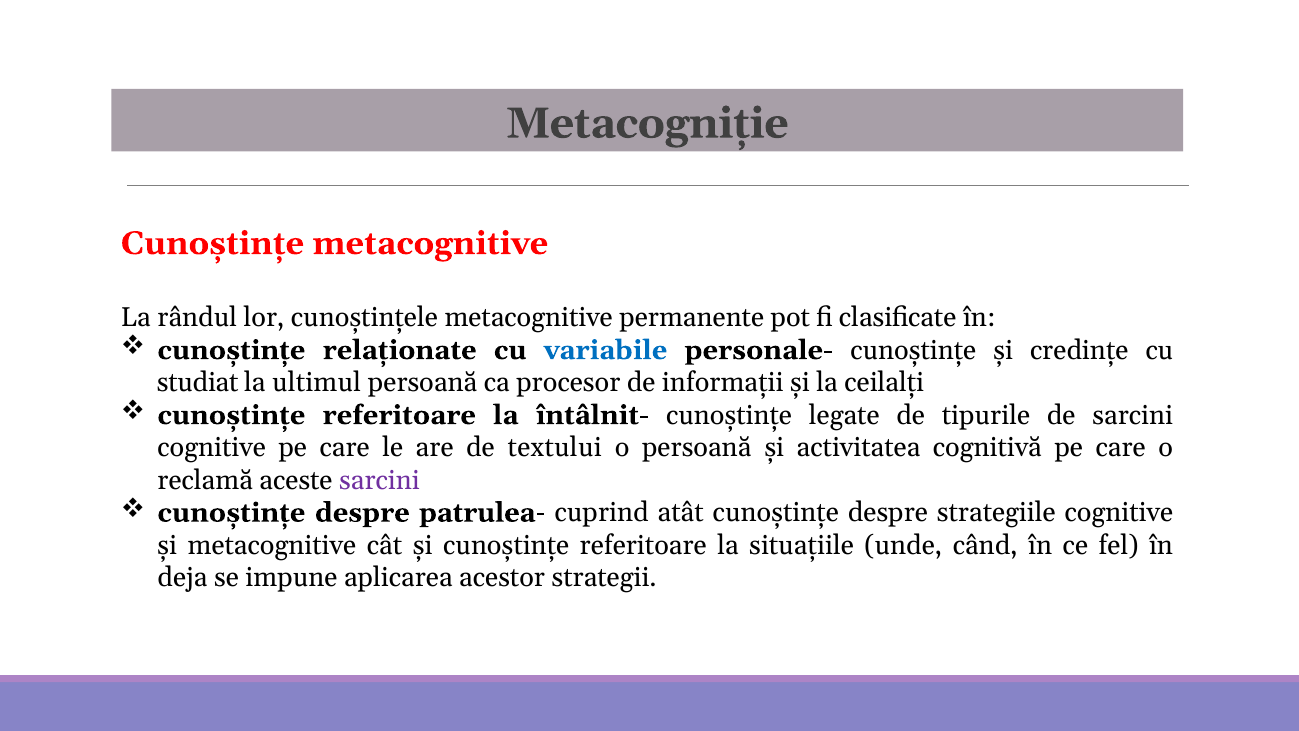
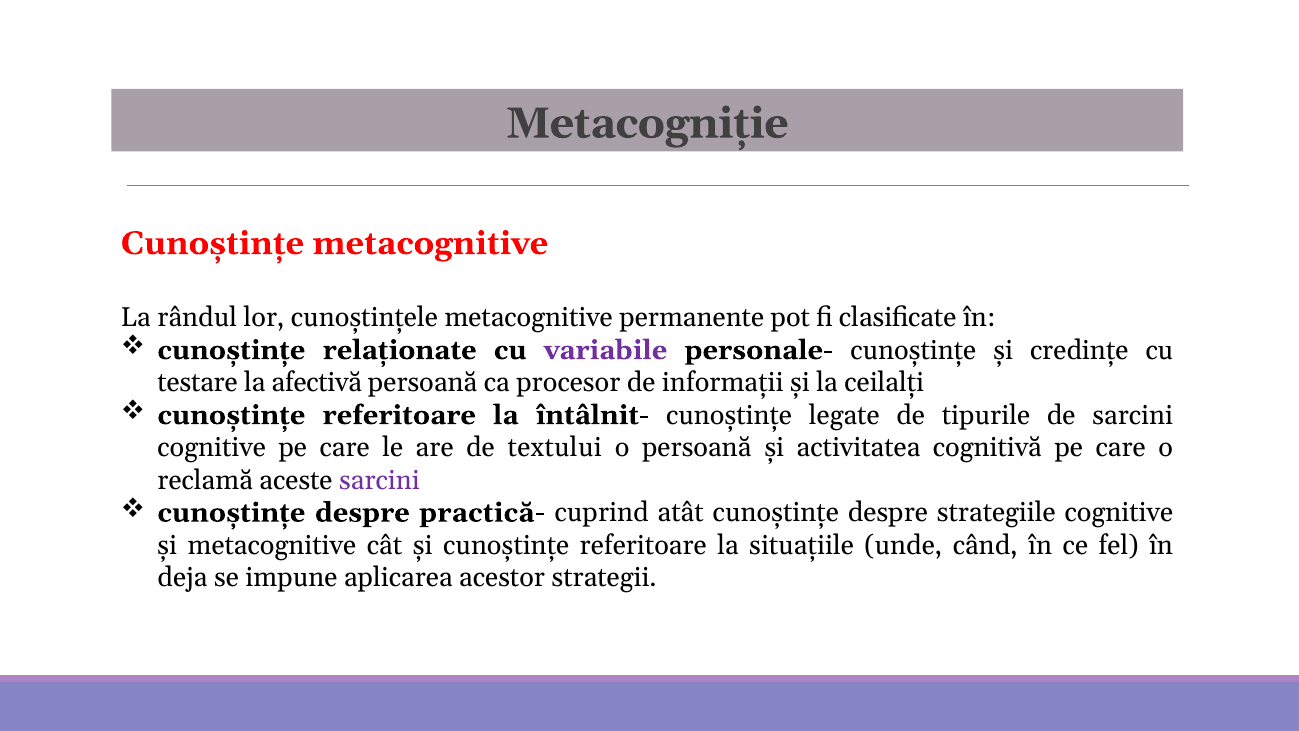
variabile colour: blue -> purple (606, 350)
studiat: studiat -> testare (198, 382)
ultimul: ultimul -> afectivă (317, 382)
patrulea-: patrulea- -> practică- (482, 512)
